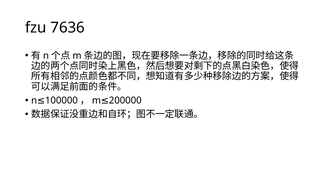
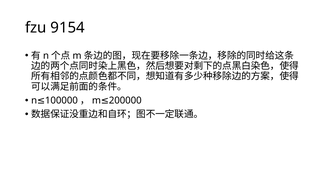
7636: 7636 -> 9154 (68, 28)
